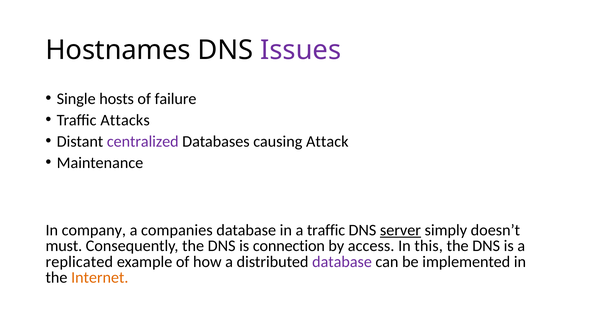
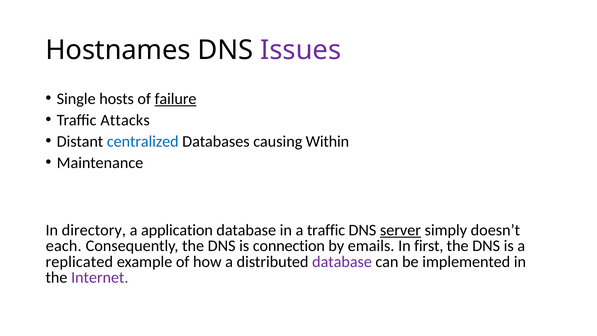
failure underline: none -> present (176, 99)
centralized colour: purple -> blue (143, 141)
Attack: Attack -> Within (327, 141)
company: company -> directory (94, 230)
companies: companies -> application (177, 230)
must: must -> each (64, 246)
access: access -> emails (371, 246)
this: this -> first (429, 246)
Internet colour: orange -> purple (100, 277)
